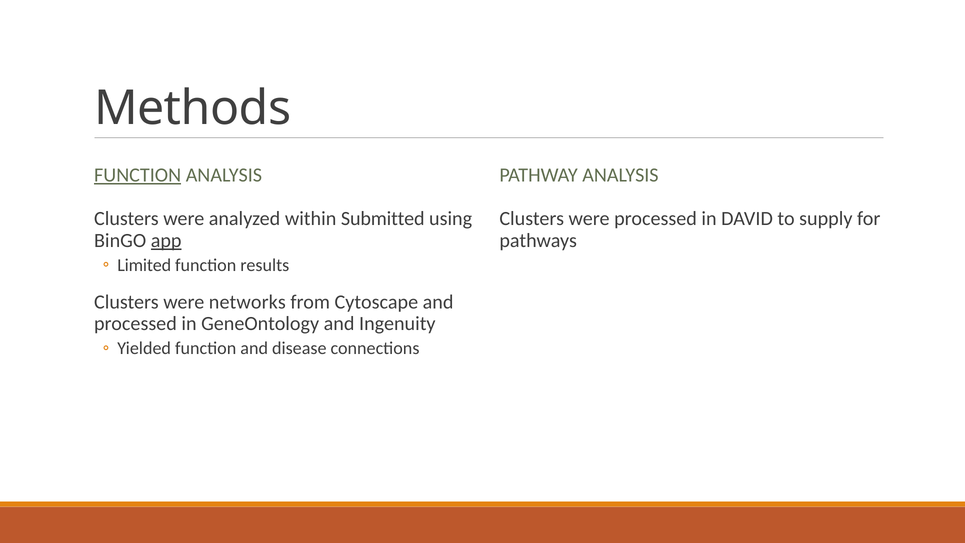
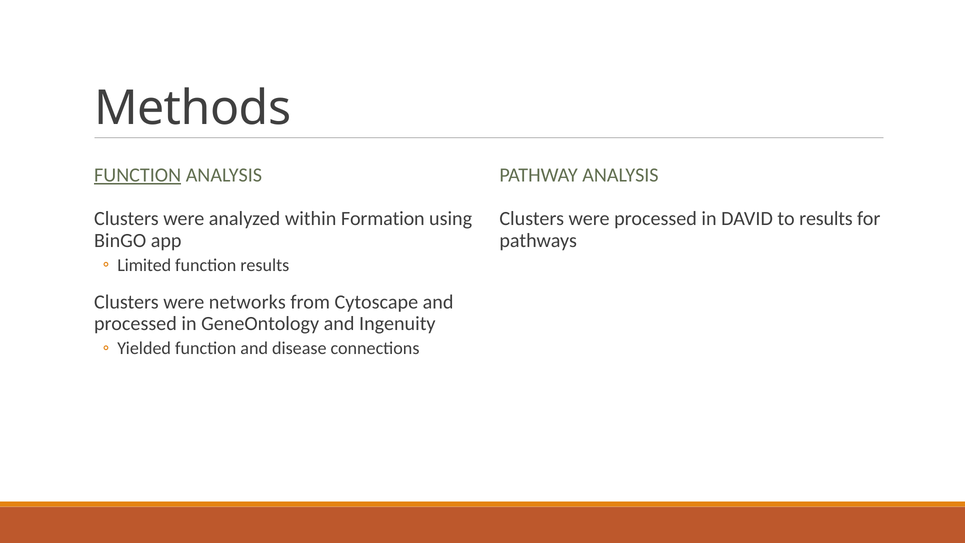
Submitted: Submitted -> Formation (383, 219)
to supply: supply -> results (826, 219)
app underline: present -> none (166, 240)
